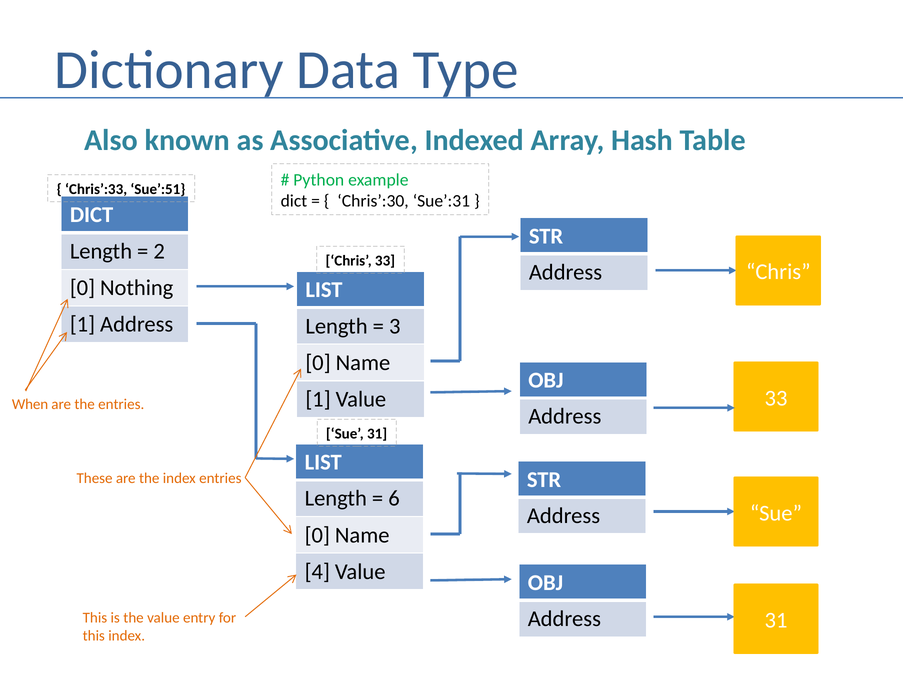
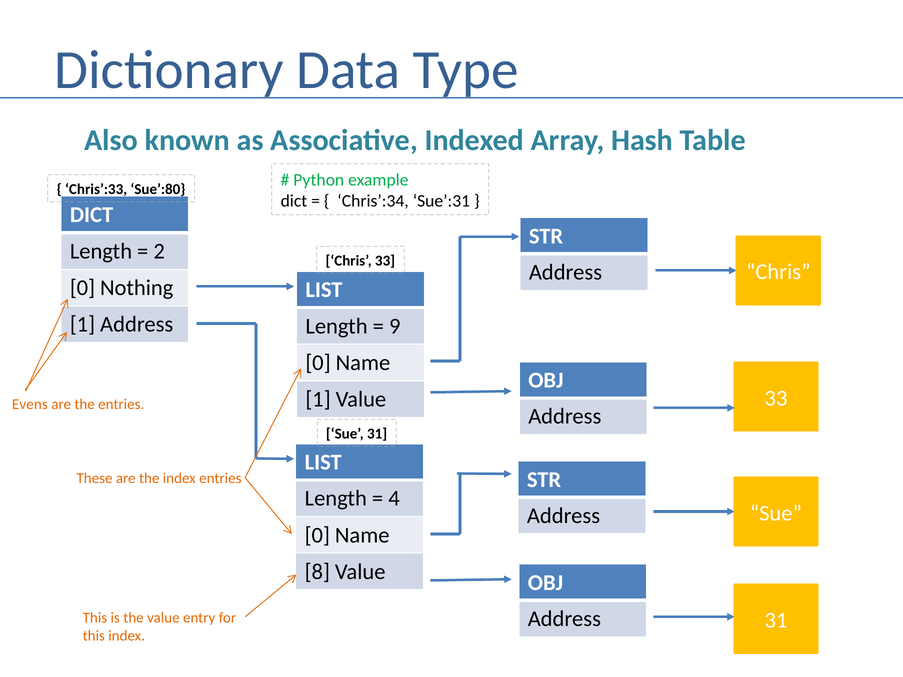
Sue’:51: Sue’:51 -> Sue’:80 (158, 189)
Chris’:30: Chris’:30 -> Chris’:34 (373, 201)
3: 3 -> 9 (395, 326)
When: When -> Evens (30, 405)
6: 6 -> 4 (394, 499)
4: 4 -> 8 (317, 572)
